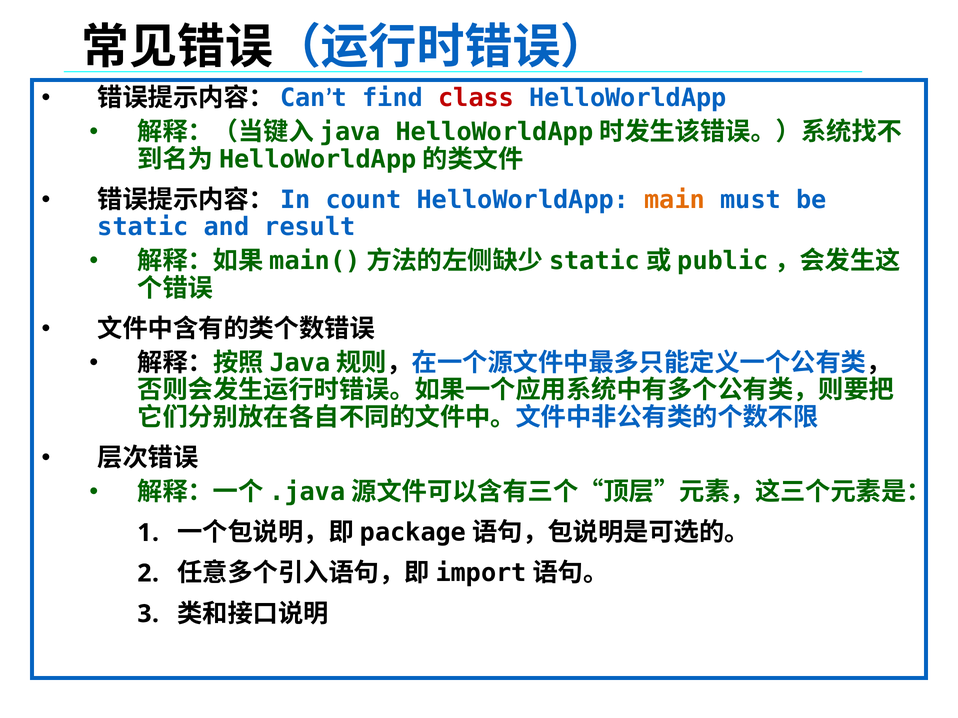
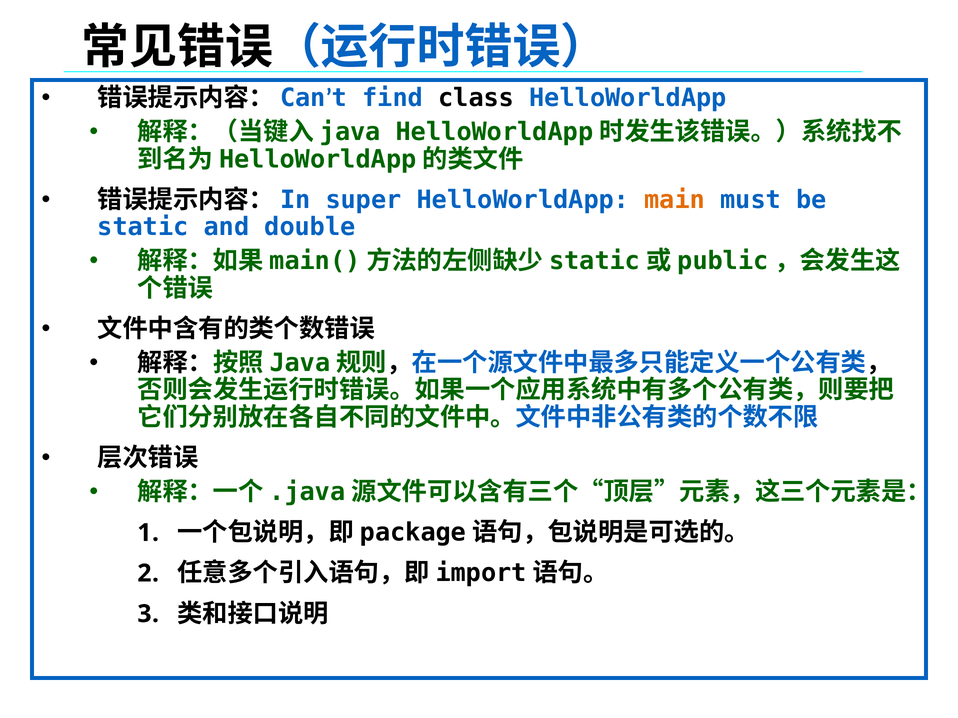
class colour: red -> black (476, 98)
count: count -> super (364, 200)
result: result -> double (310, 227)
